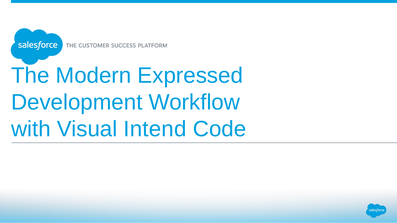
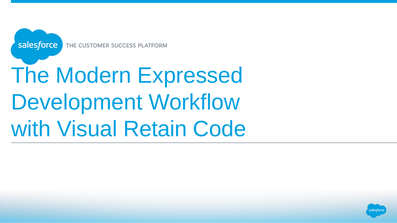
Intend: Intend -> Retain (155, 129)
